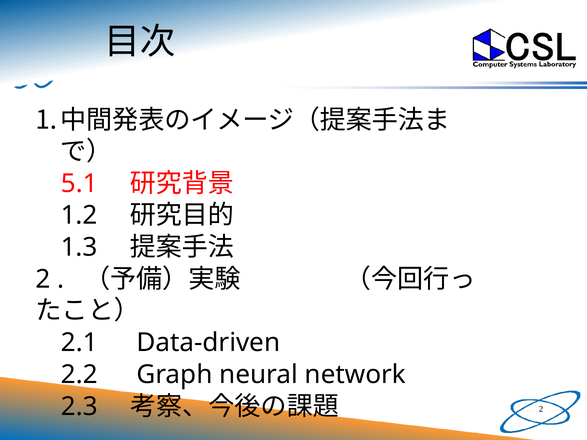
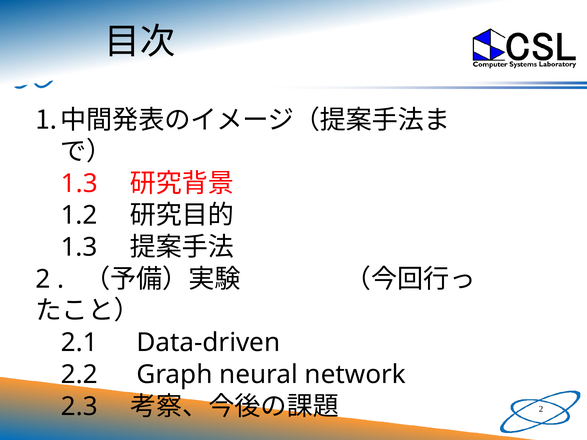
5.1: 5.1 -> 1.3 (79, 184)
